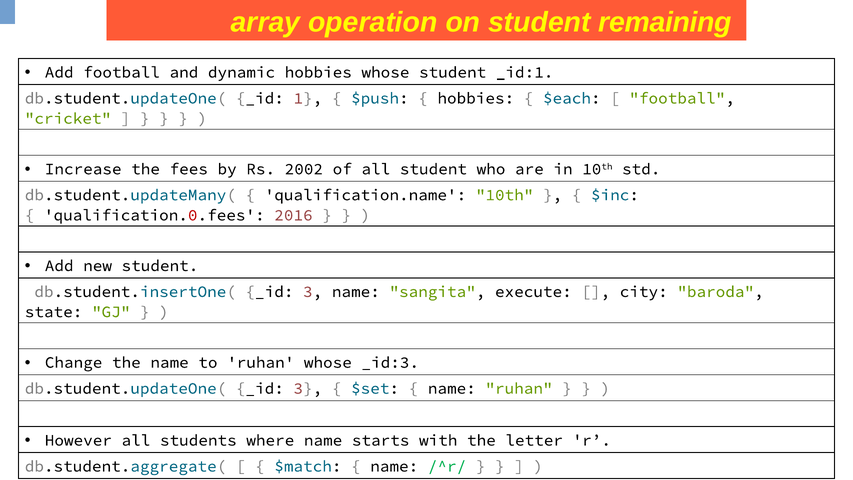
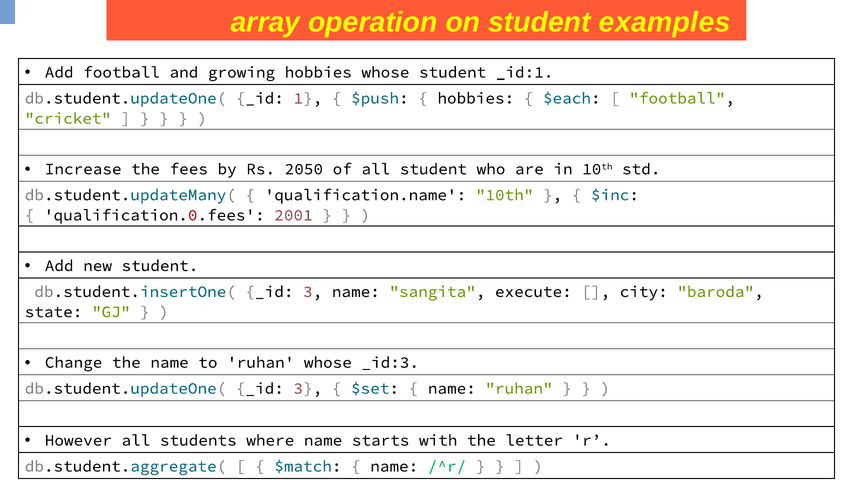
remaining: remaining -> examples (665, 22)
dynamic: dynamic -> growing (242, 72)
2002: 2002 -> 2050 (304, 169)
2016: 2016 -> 2001 (293, 215)
